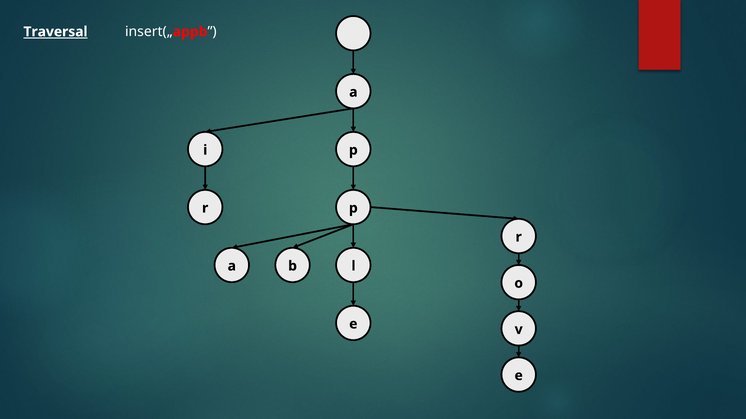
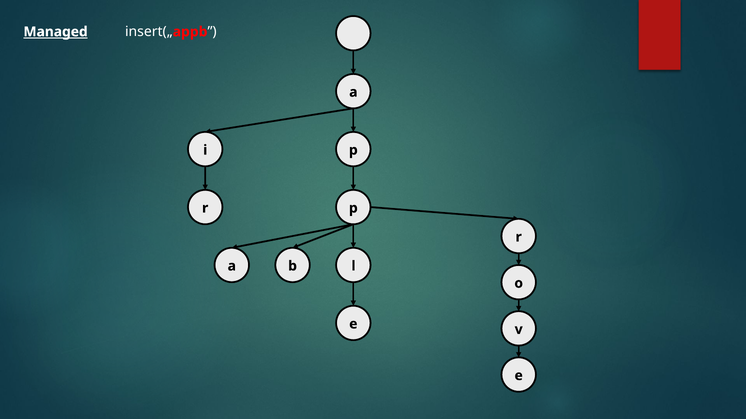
Traversal: Traversal -> Managed (56, 32)
